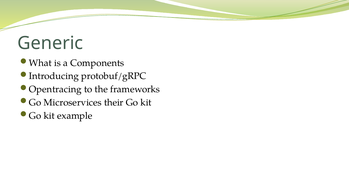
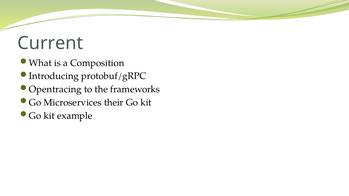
Generic: Generic -> Current (50, 43)
Components: Components -> Composition (97, 63)
